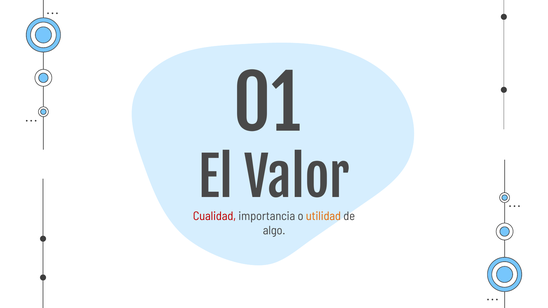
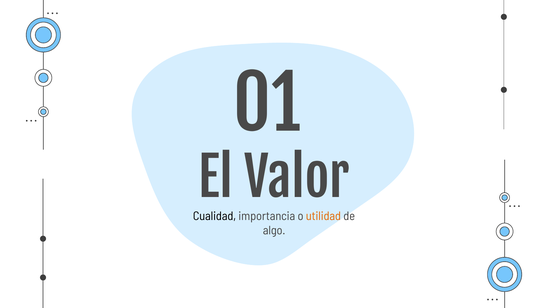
Cualidad colour: red -> black (214, 216)
